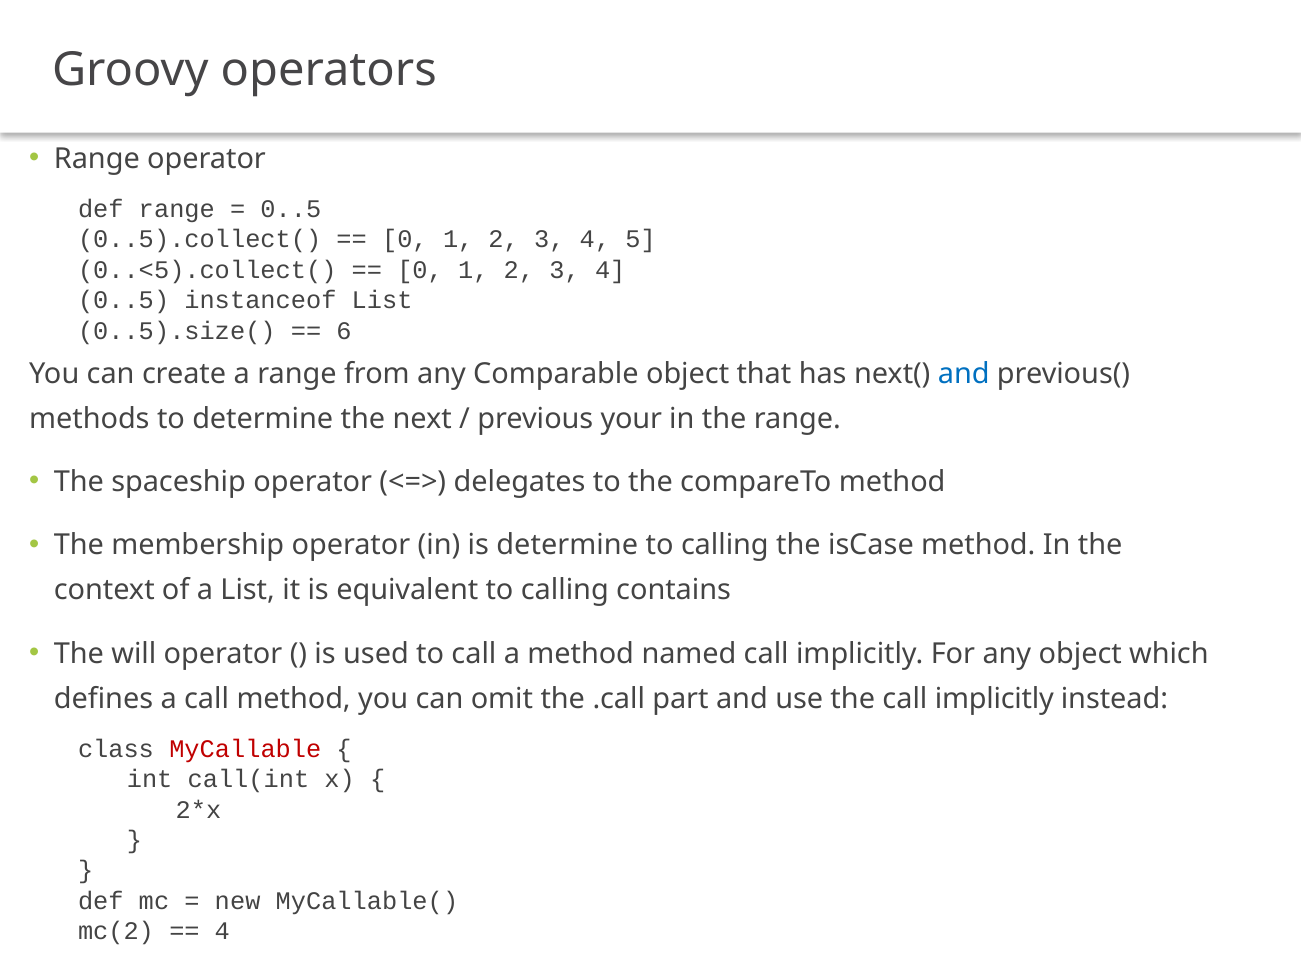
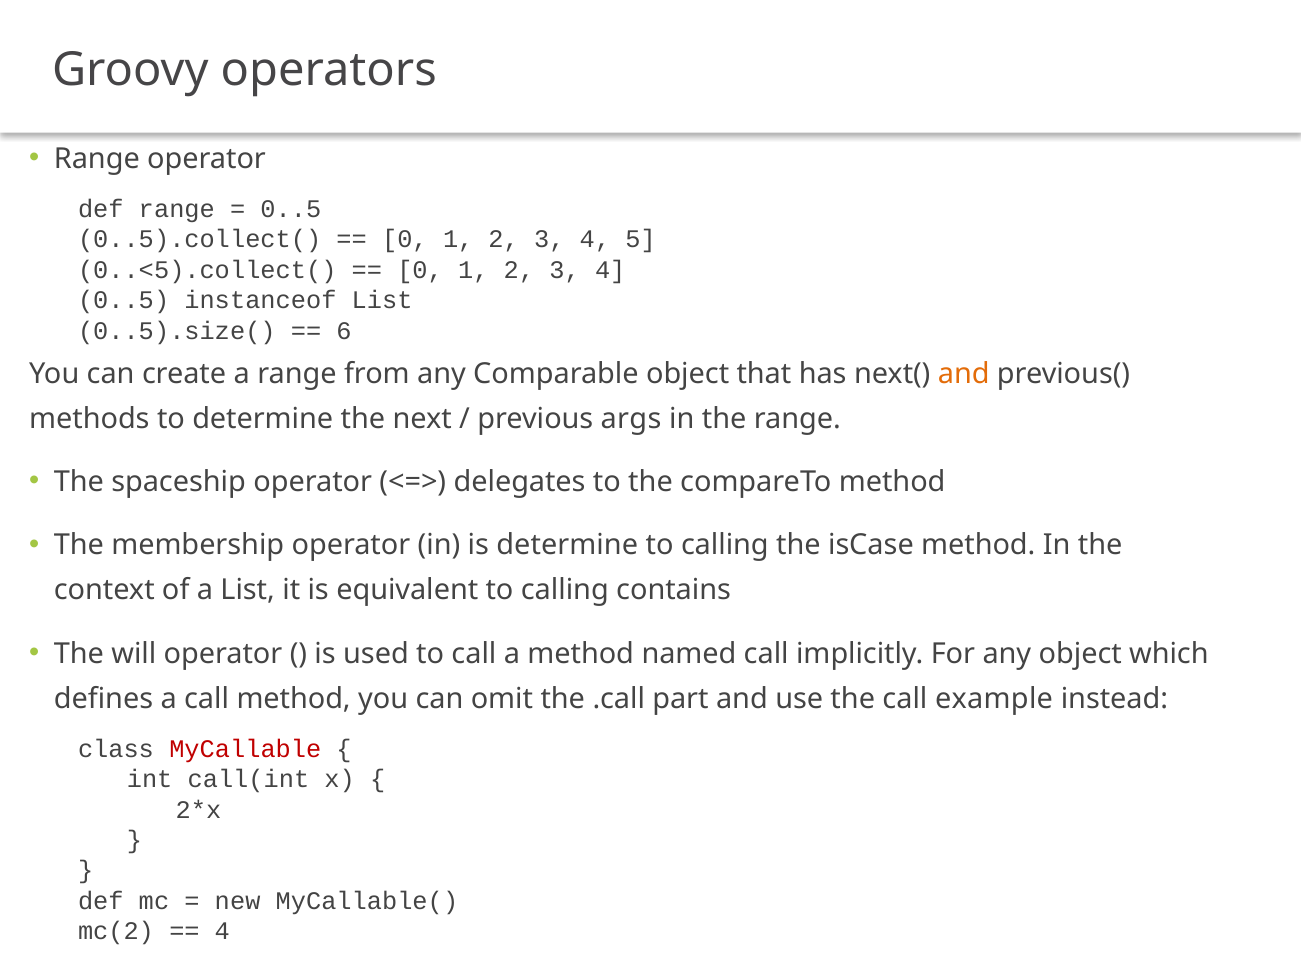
and colour: blue -> orange (964, 374)
your: your -> args (631, 419)
the call implicitly: implicitly -> example (994, 698)
